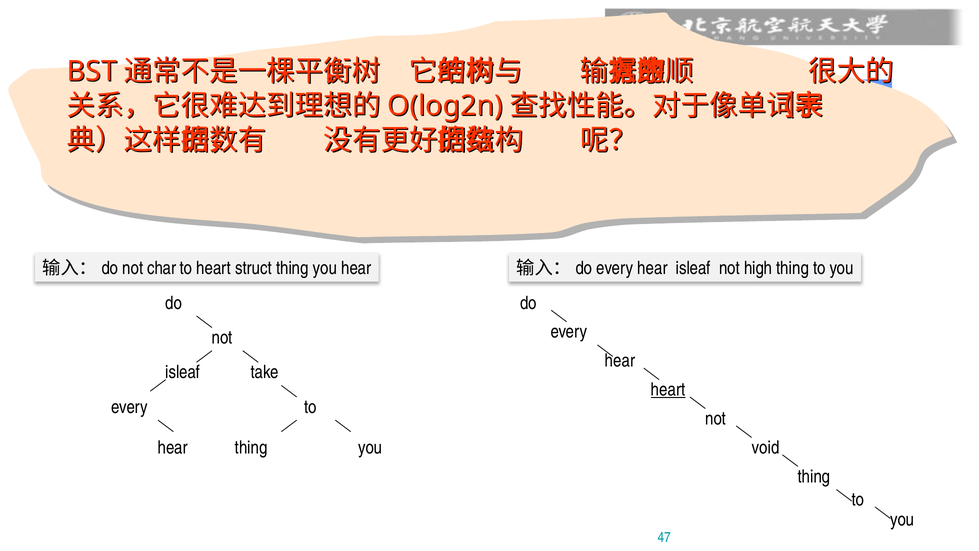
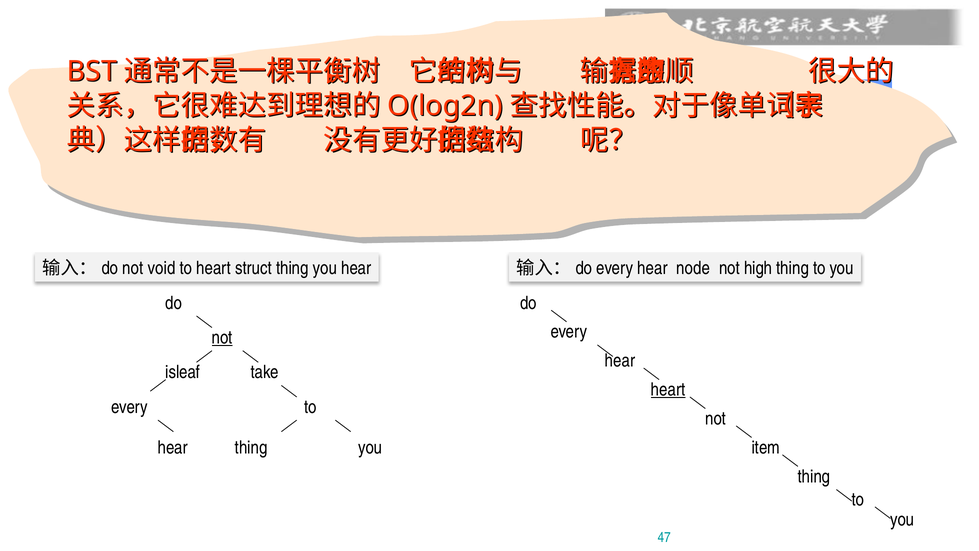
char: char -> void (162, 268)
hear isleaf: isleaf -> node (693, 268)
not underline: none -> present (222, 338)
void: void -> item (766, 447)
